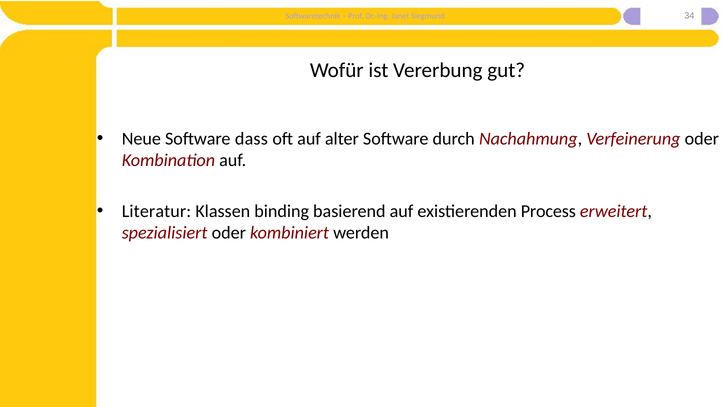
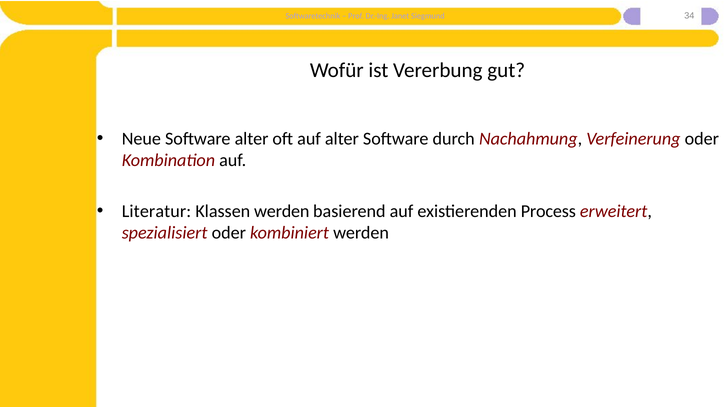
Software dass: dass -> alter (252, 139)
Klassen binding: binding -> werden (282, 211)
